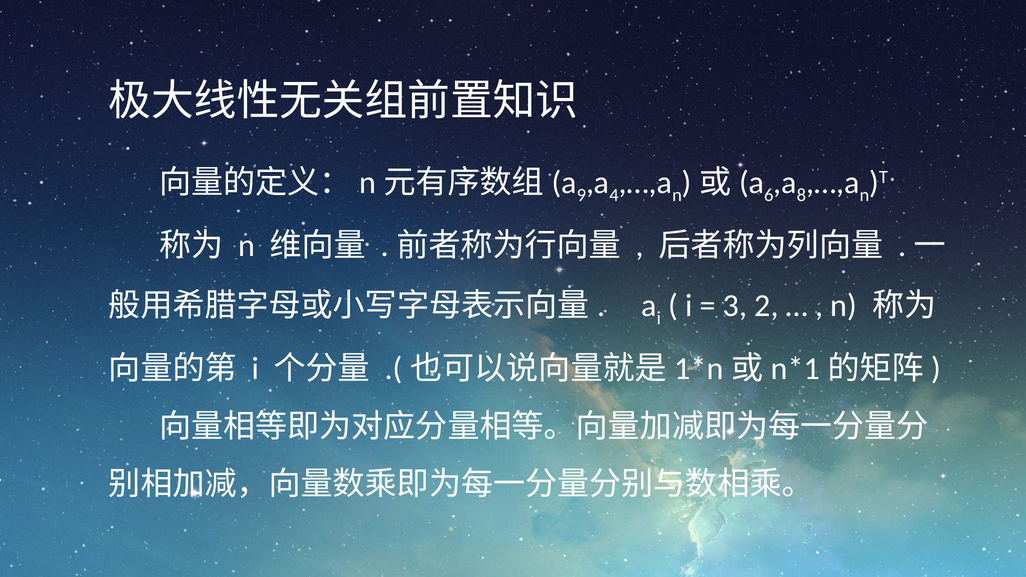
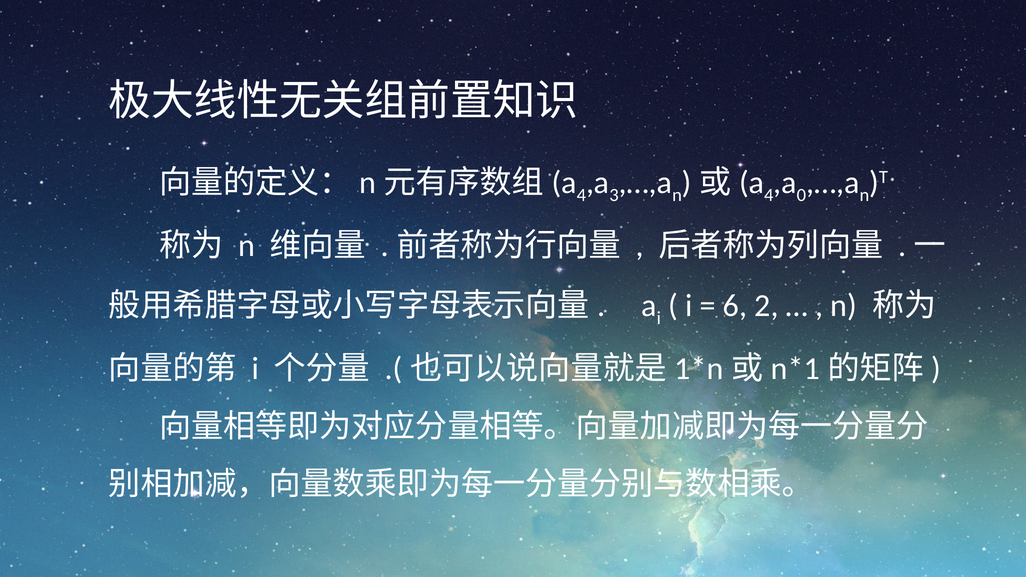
9: 9 -> 4 (581, 195)
4: 4 -> 3 (614, 195)
6: 6 -> 4 (769, 195)
8: 8 -> 0 (801, 195)
3: 3 -> 6 (735, 306)
